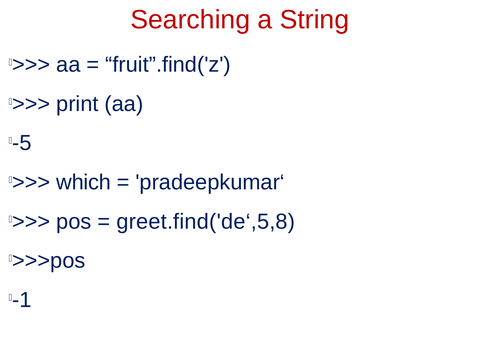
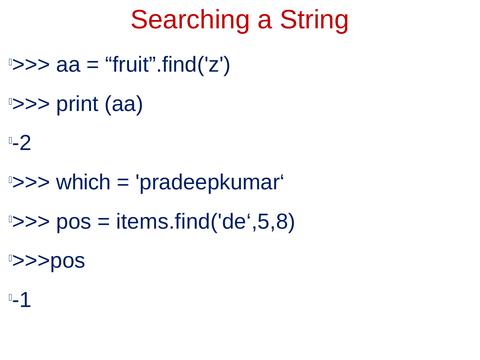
-5: -5 -> -2 (22, 143)
greet.find('de‘,5,8: greet.find('de‘,5,8 -> items.find('de‘,5,8 (206, 221)
